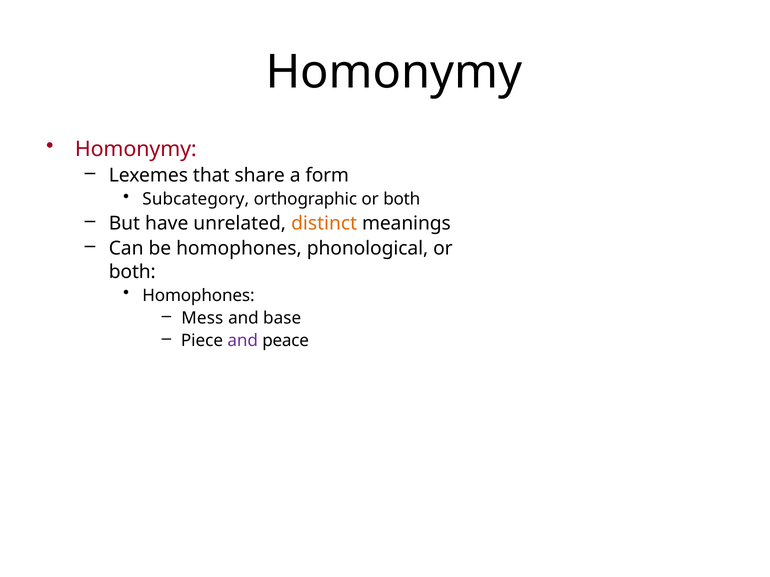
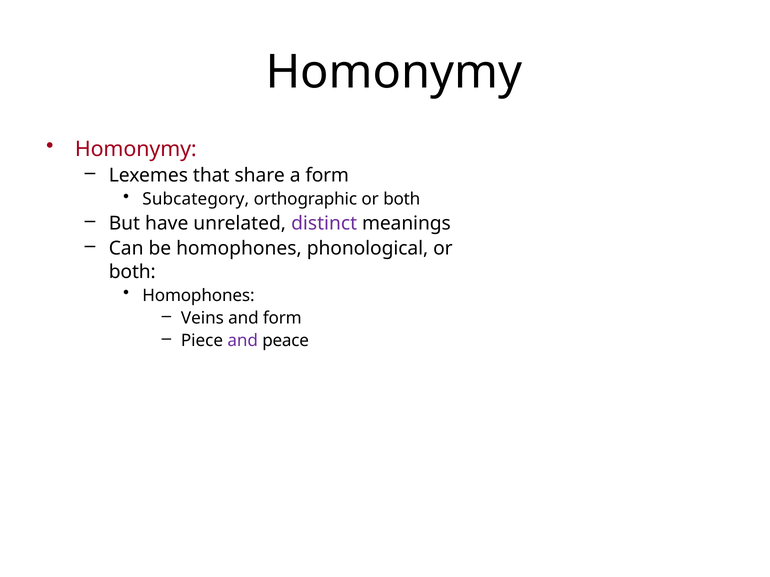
distinct colour: orange -> purple (324, 224)
Mess: Mess -> Veins (202, 318)
and base: base -> form (282, 318)
